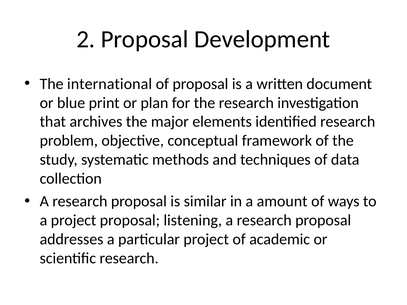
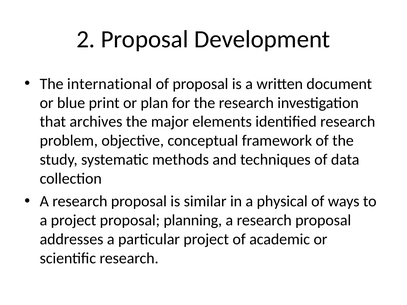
amount: amount -> physical (282, 202)
listening: listening -> planning (193, 221)
